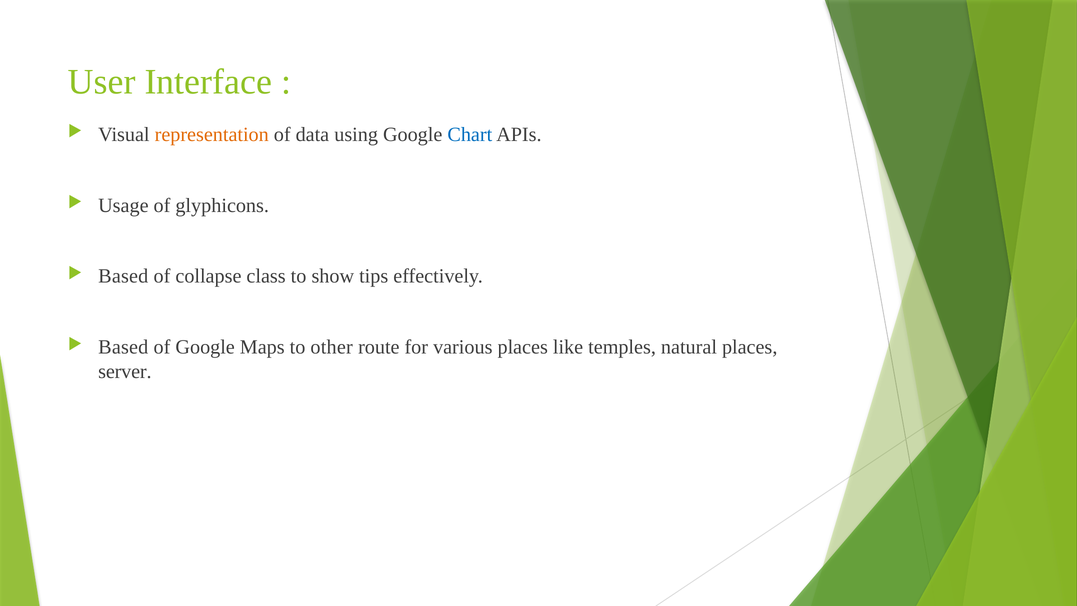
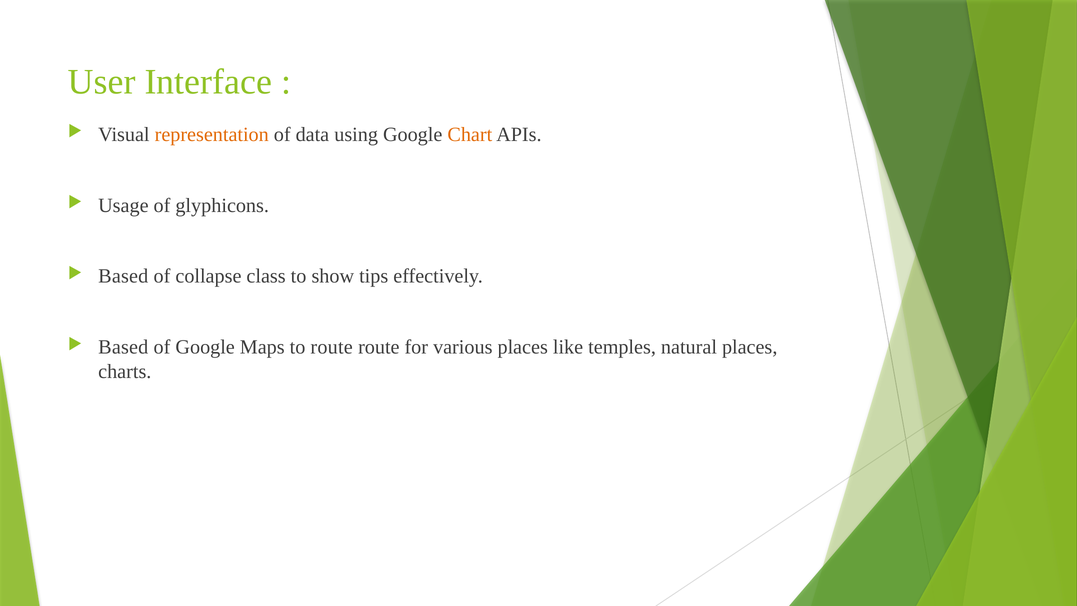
Chart colour: blue -> orange (470, 134)
to other: other -> route (332, 347)
server: server -> charts (125, 371)
